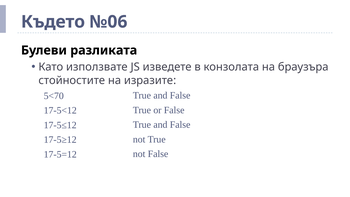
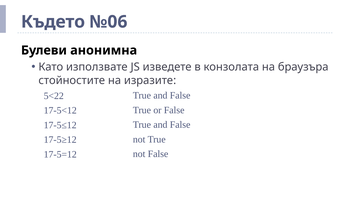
разликата: разликата -> анонимна (104, 50)
5<70: 5<70 -> 5<22 (54, 96)
